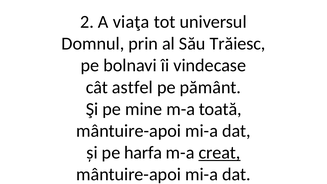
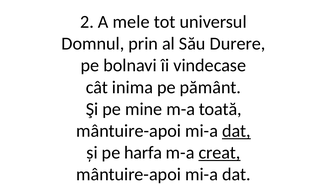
viaţa: viaţa -> mele (131, 22)
Trăiesc: Trăiesc -> Durere (238, 44)
astfel: astfel -> inima (132, 87)
dat underline: none -> present (236, 131)
